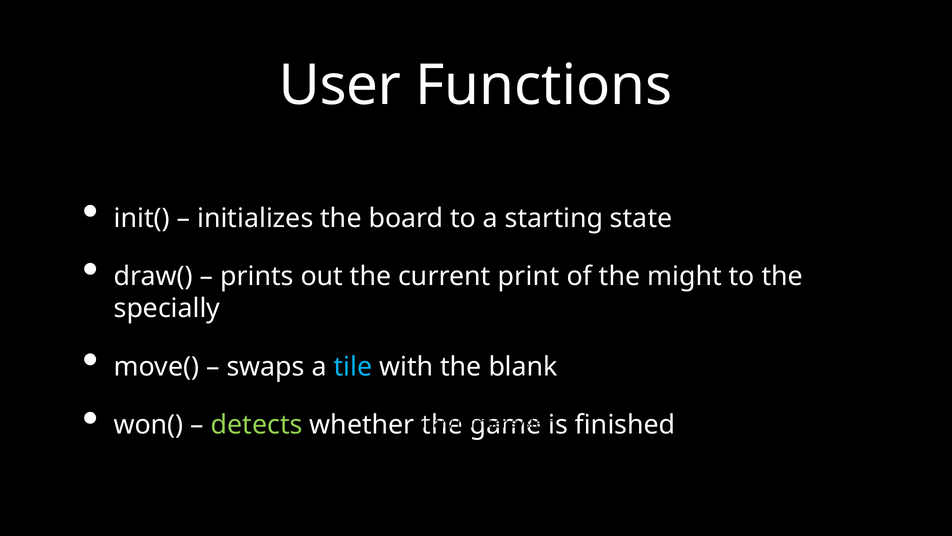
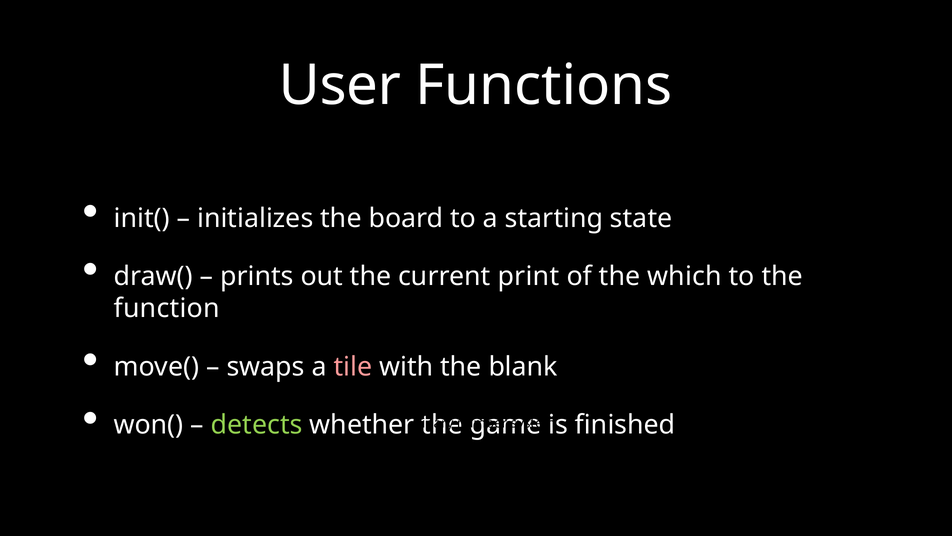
might: might -> which (684, 276)
specially: specially -> function (167, 308)
tile colour: light blue -> pink (353, 366)
